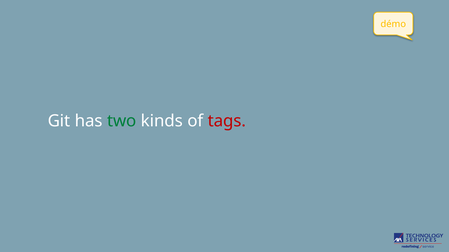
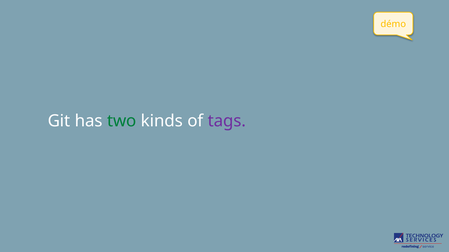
tags colour: red -> purple (227, 121)
